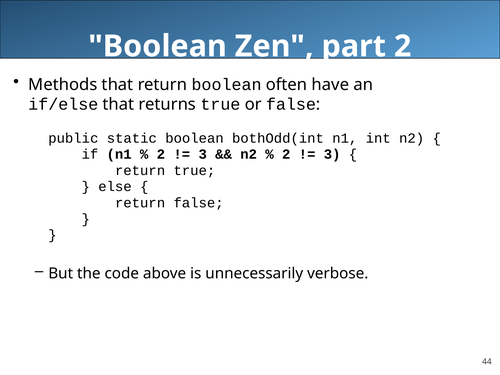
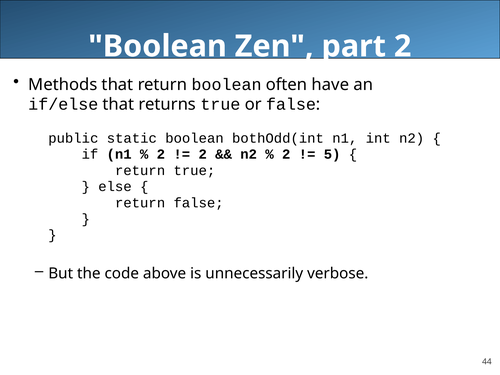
3: 3 -> 2 (203, 154)
3: 3 -> 5 (332, 154)
